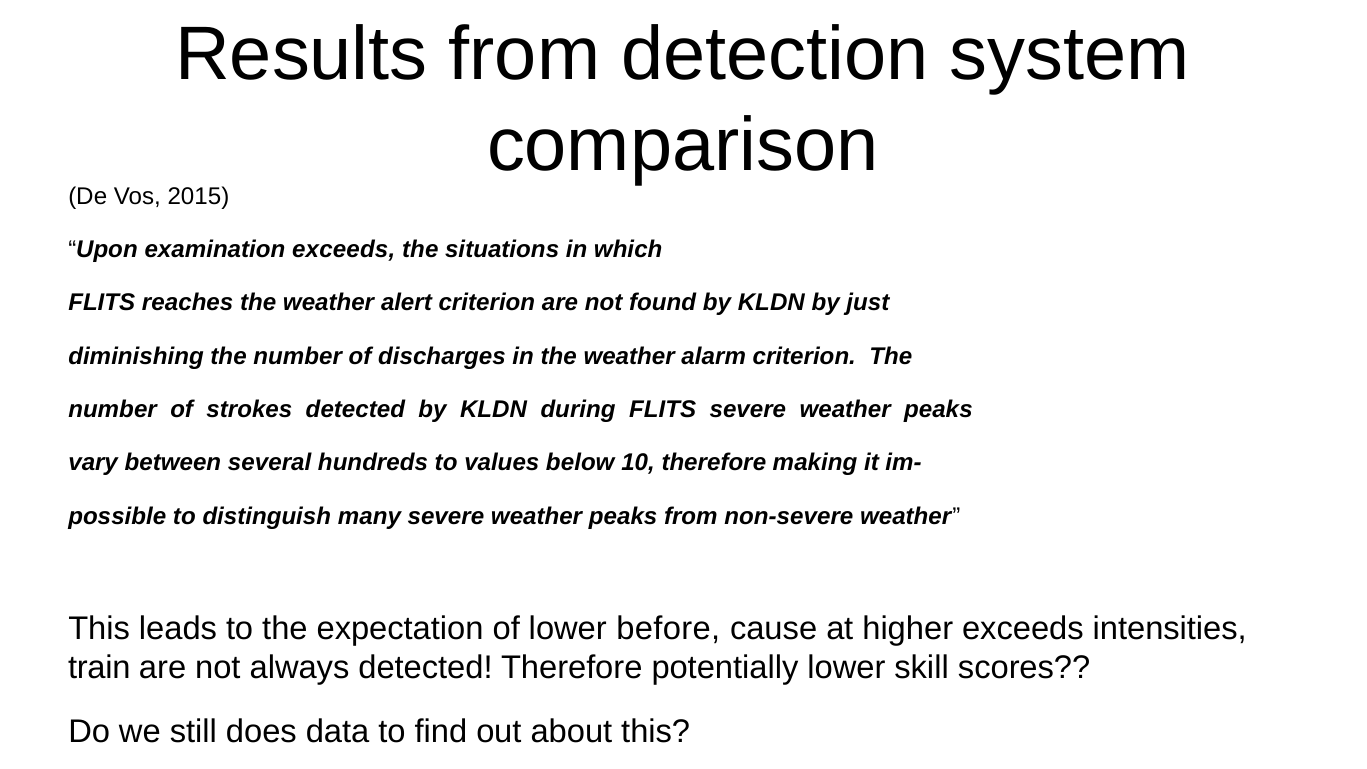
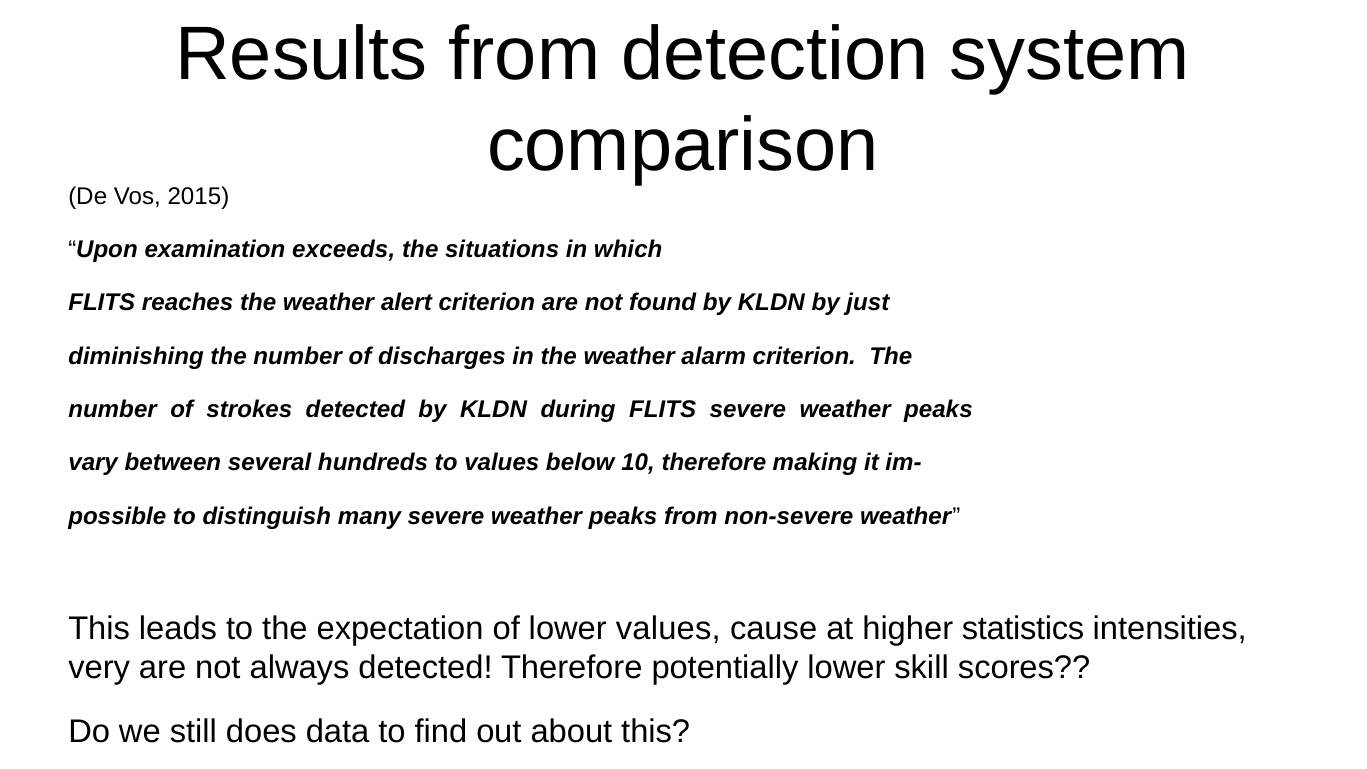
lower before: before -> values (668, 629)
higher exceeds: exceeds -> statistics (1023, 629)
train: train -> very (99, 668)
